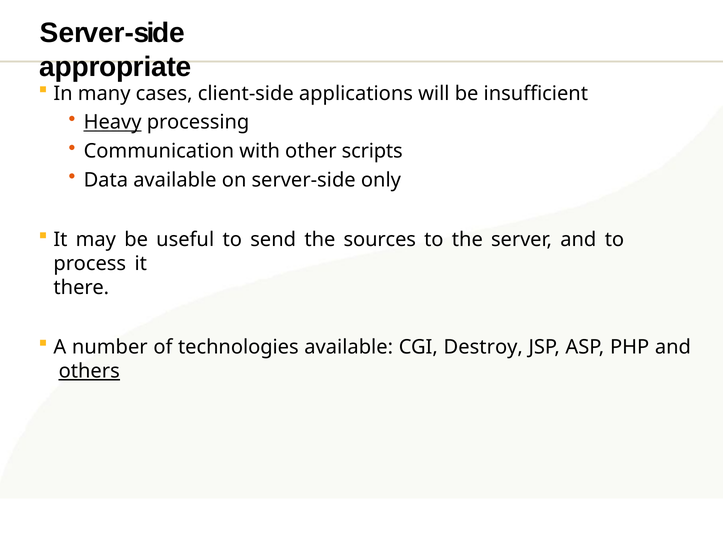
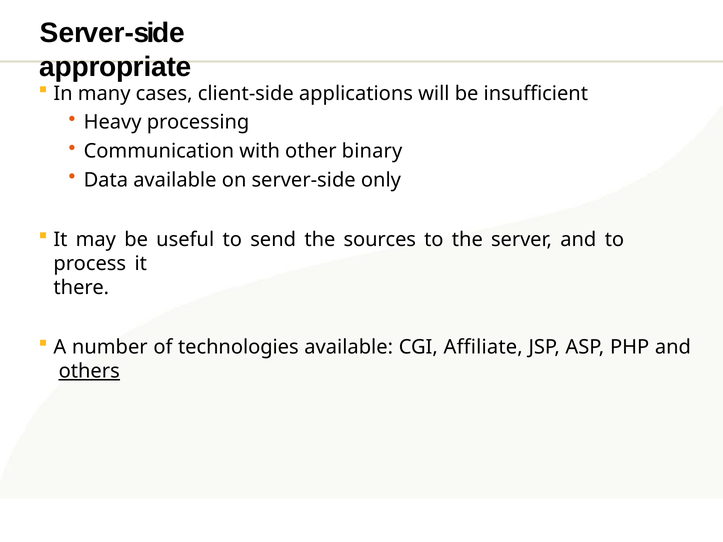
Heavy underline: present -> none (113, 122)
scripts: scripts -> binary (372, 151)
Destroy: Destroy -> Affiliate (483, 347)
